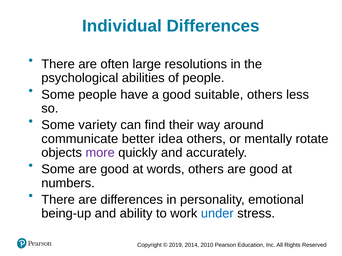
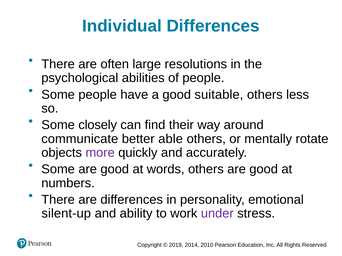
variety: variety -> closely (98, 125)
idea: idea -> able (171, 139)
being-up: being-up -> silent-up (66, 214)
under colour: blue -> purple (217, 214)
